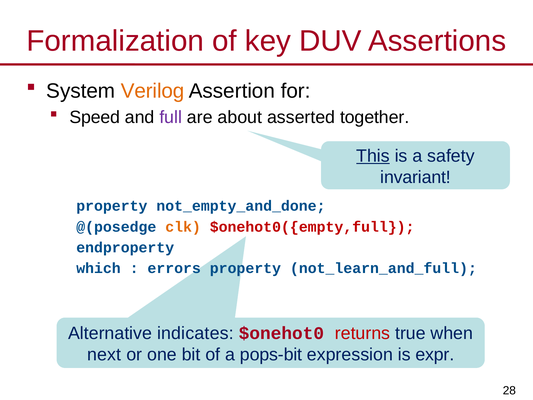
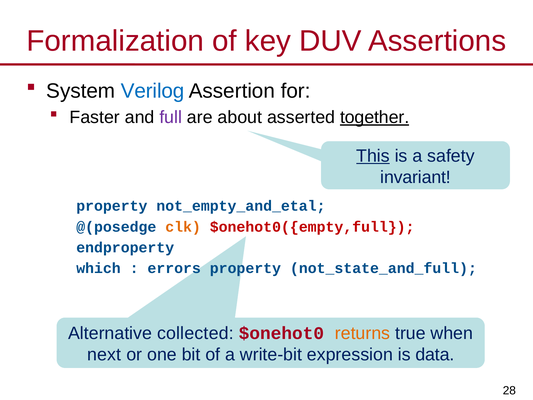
Verilog colour: orange -> blue (153, 91)
Speed: Speed -> Faster (95, 117)
together underline: none -> present (375, 117)
not_empty_and_done: not_empty_and_done -> not_empty_and_etal (241, 206)
not_learn_and_full: not_learn_and_full -> not_state_and_full (383, 268)
indicates: indicates -> collected (195, 333)
returns colour: red -> orange (363, 333)
pops-bit: pops-bit -> write-bit (271, 354)
expr: expr -> data (435, 354)
